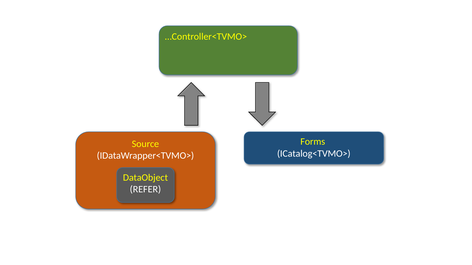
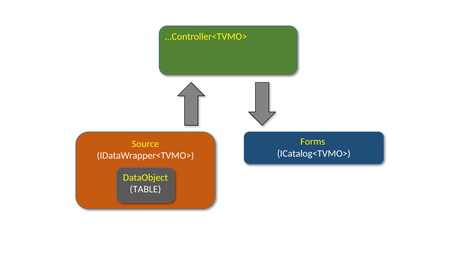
REFER: REFER -> TABLE (145, 190)
